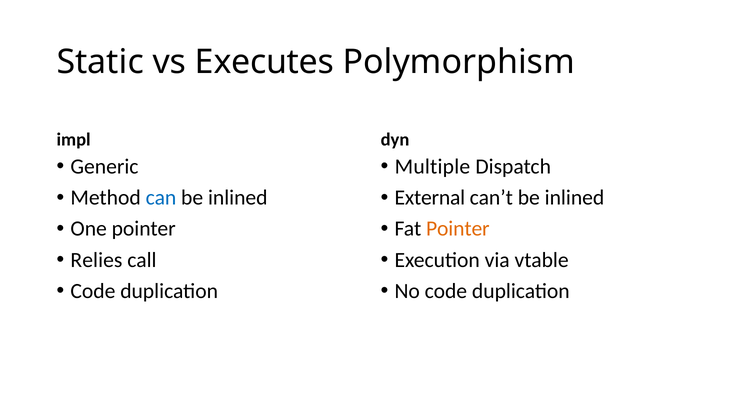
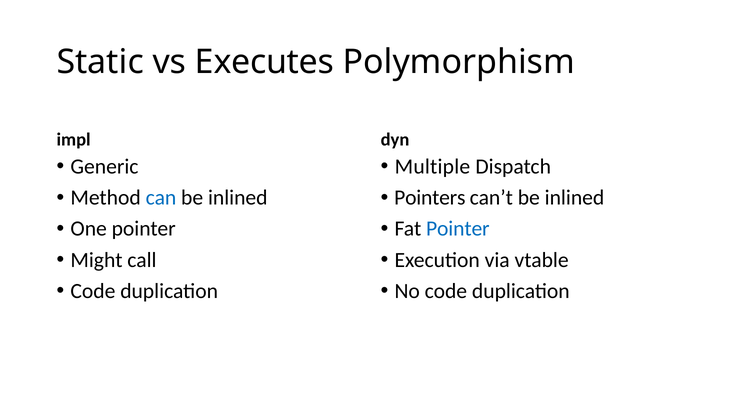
External: External -> Pointers (430, 198)
Pointer colour: orange -> blue (458, 229)
Relies: Relies -> Might (97, 260)
